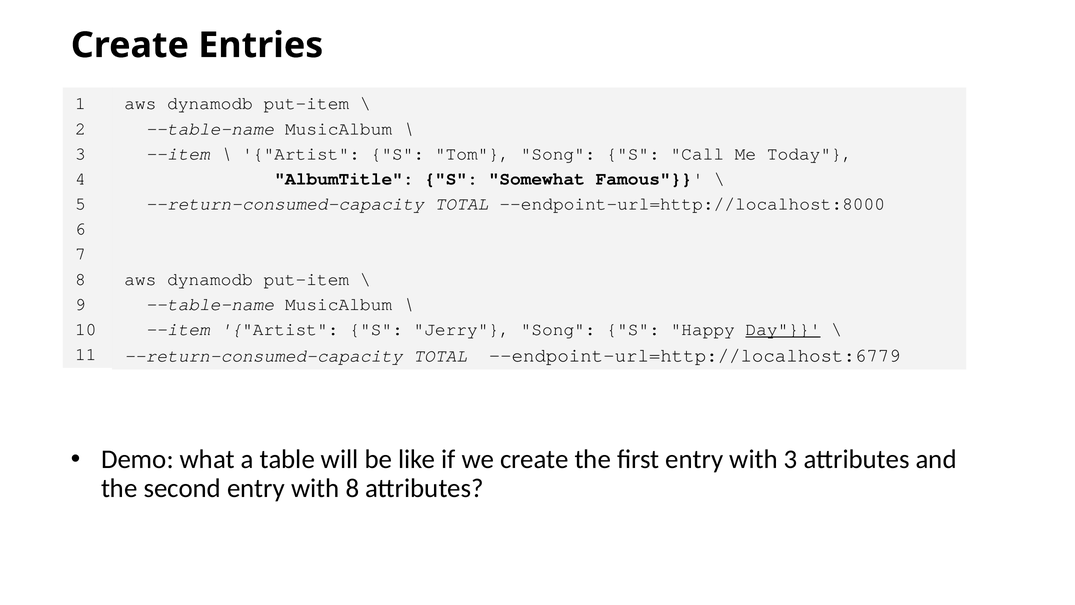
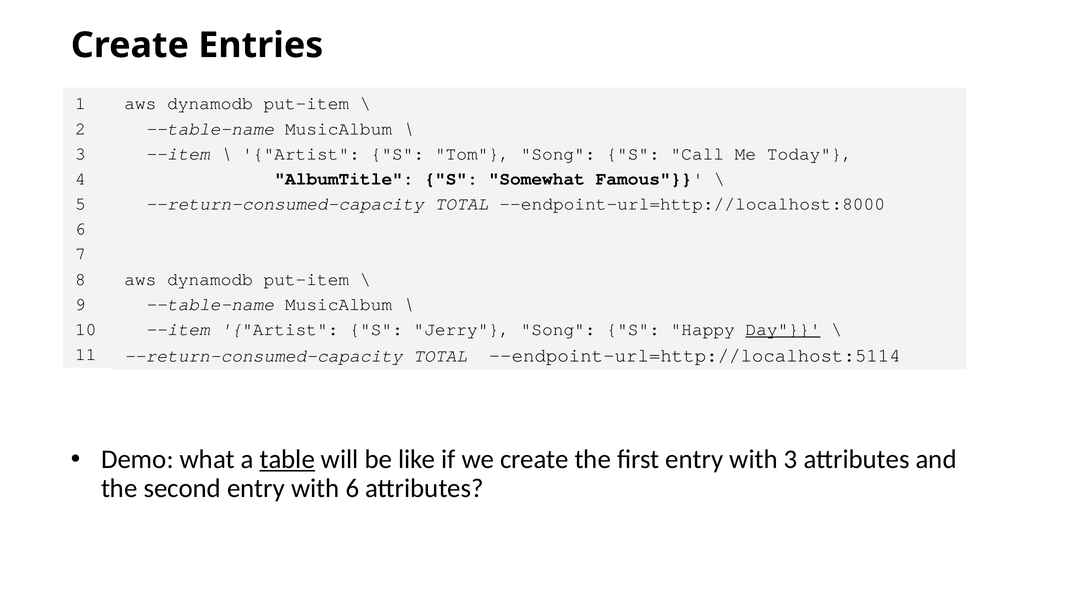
--endpoint-url=http://localhost:6779: --endpoint-url=http://localhost:6779 -> --endpoint-url=http://localhost:5114 (695, 355)
table underline: none -> present (287, 459)
with 8: 8 -> 6 (352, 488)
